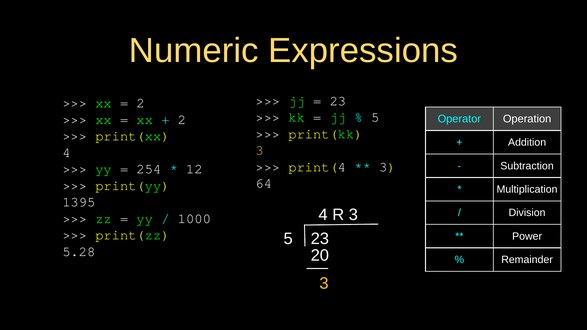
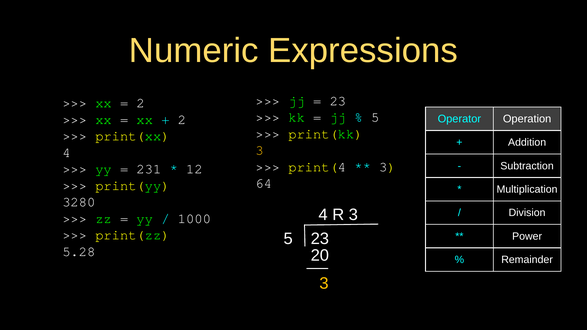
254: 254 -> 231 (149, 169)
1395: 1395 -> 3280 (79, 202)
